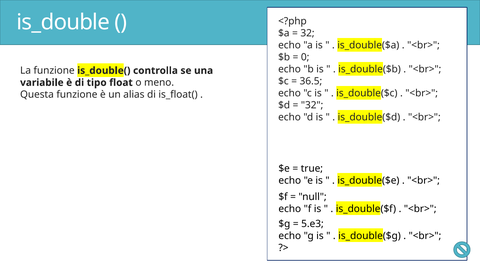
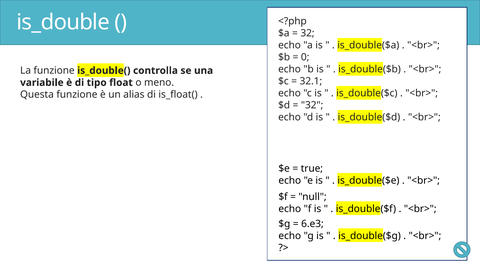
36.5: 36.5 -> 32.1 (311, 81)
5.e3: 5.e3 -> 6.e3 (312, 224)
